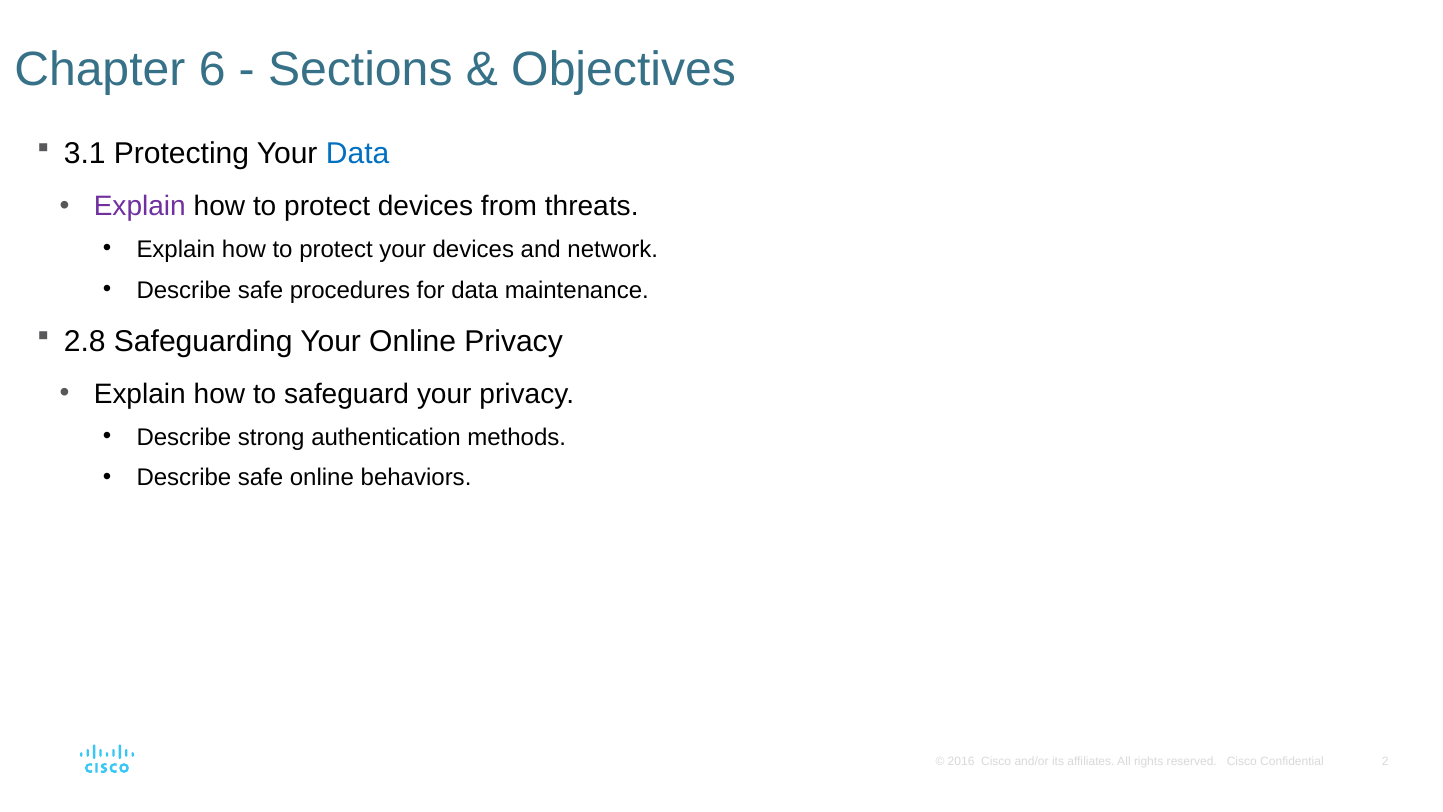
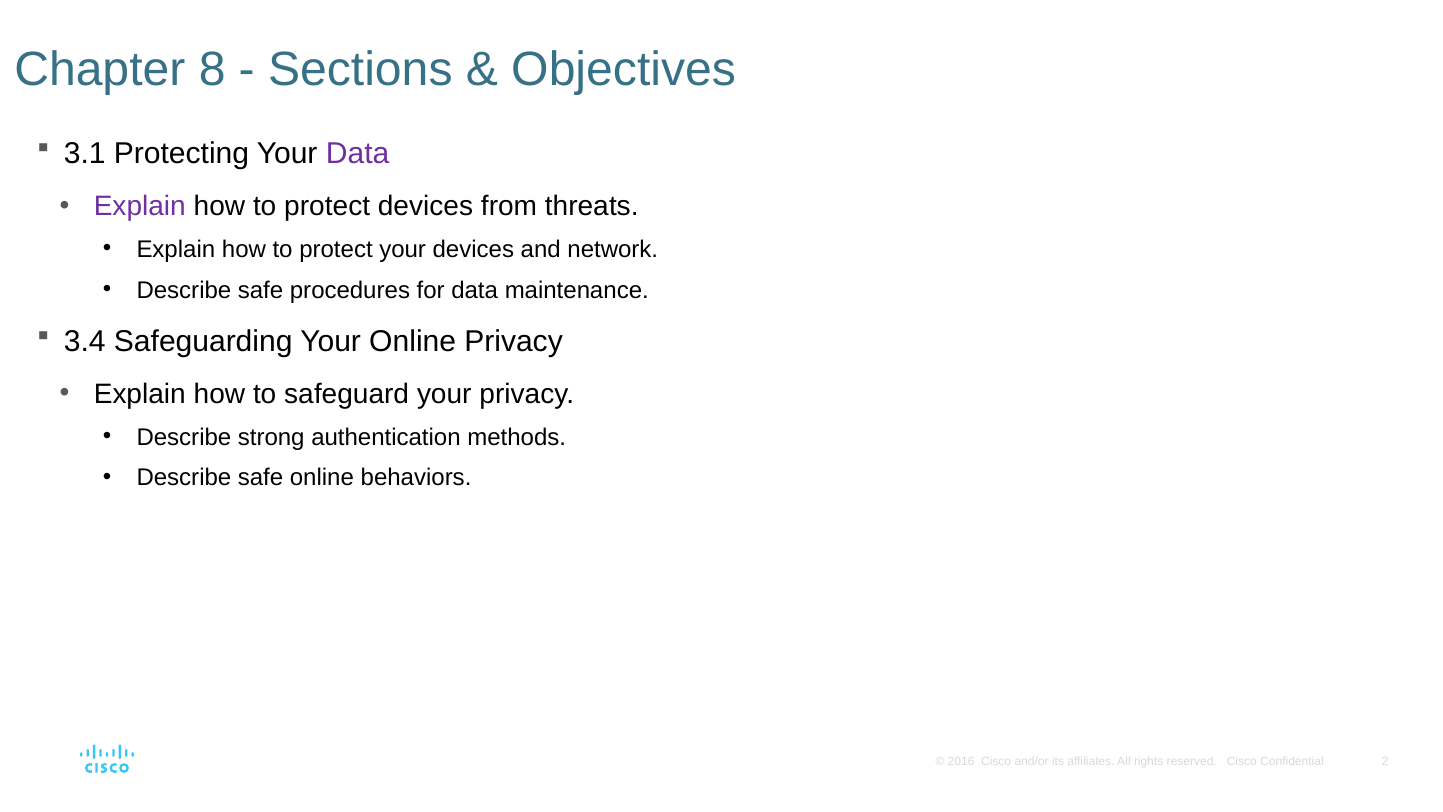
6: 6 -> 8 (212, 70)
Data colour: blue -> purple (358, 153)
2.8: 2.8 -> 3.4 (85, 341)
